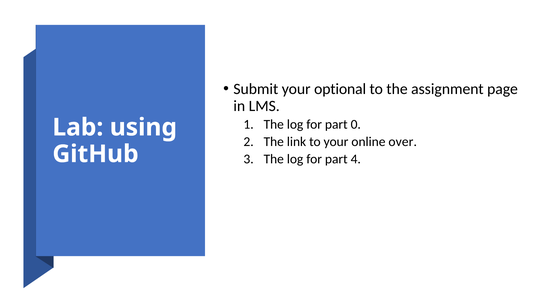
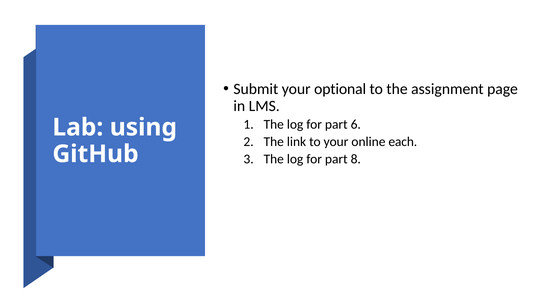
0: 0 -> 6 (356, 124)
over: over -> each (403, 142)
4: 4 -> 8 (356, 159)
